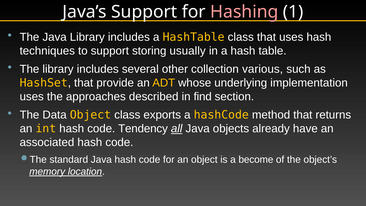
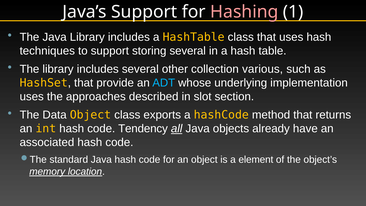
storing usually: usually -> several (188, 51)
ADT colour: yellow -> light blue (164, 83)
find: find -> slot (203, 97)
become: become -> element (256, 160)
